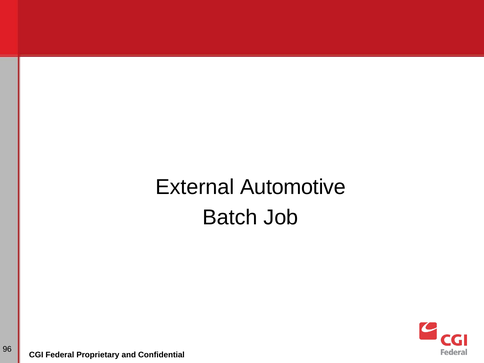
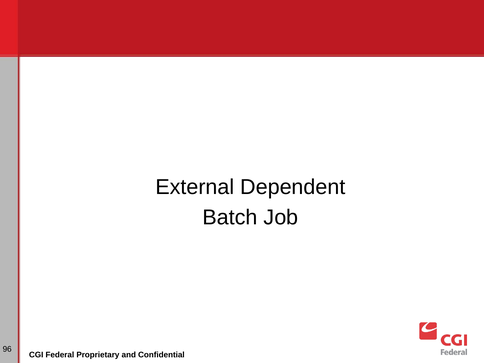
Automotive: Automotive -> Dependent (293, 187)
